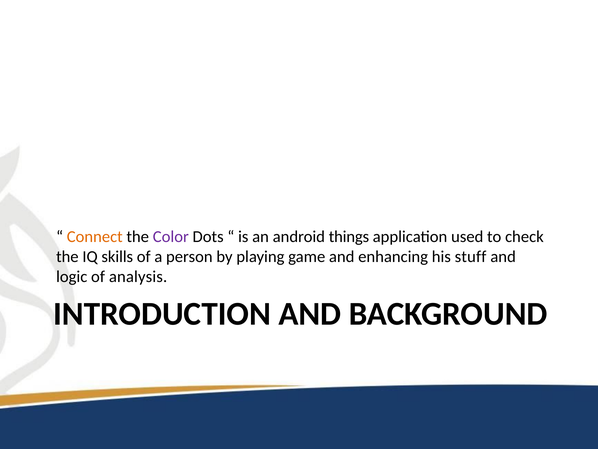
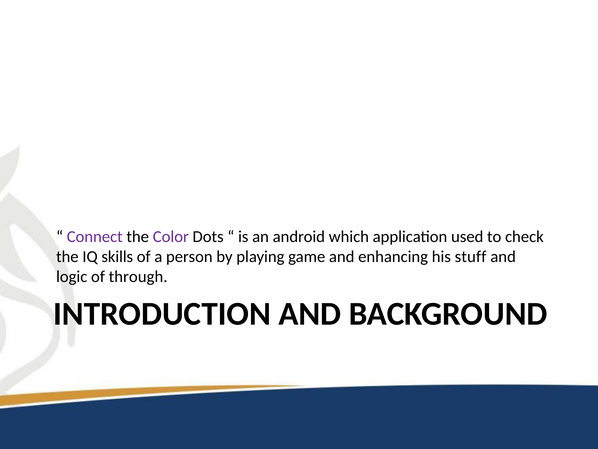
Connect colour: orange -> purple (95, 236)
things: things -> which (349, 236)
analysis: analysis -> through (138, 276)
